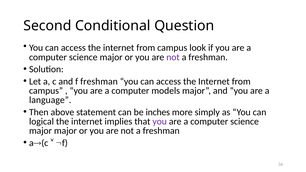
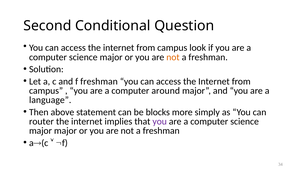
not colour: purple -> orange (173, 57)
models: models -> around (166, 91)
inches: inches -> blocks (158, 112)
logical: logical -> router (41, 122)
